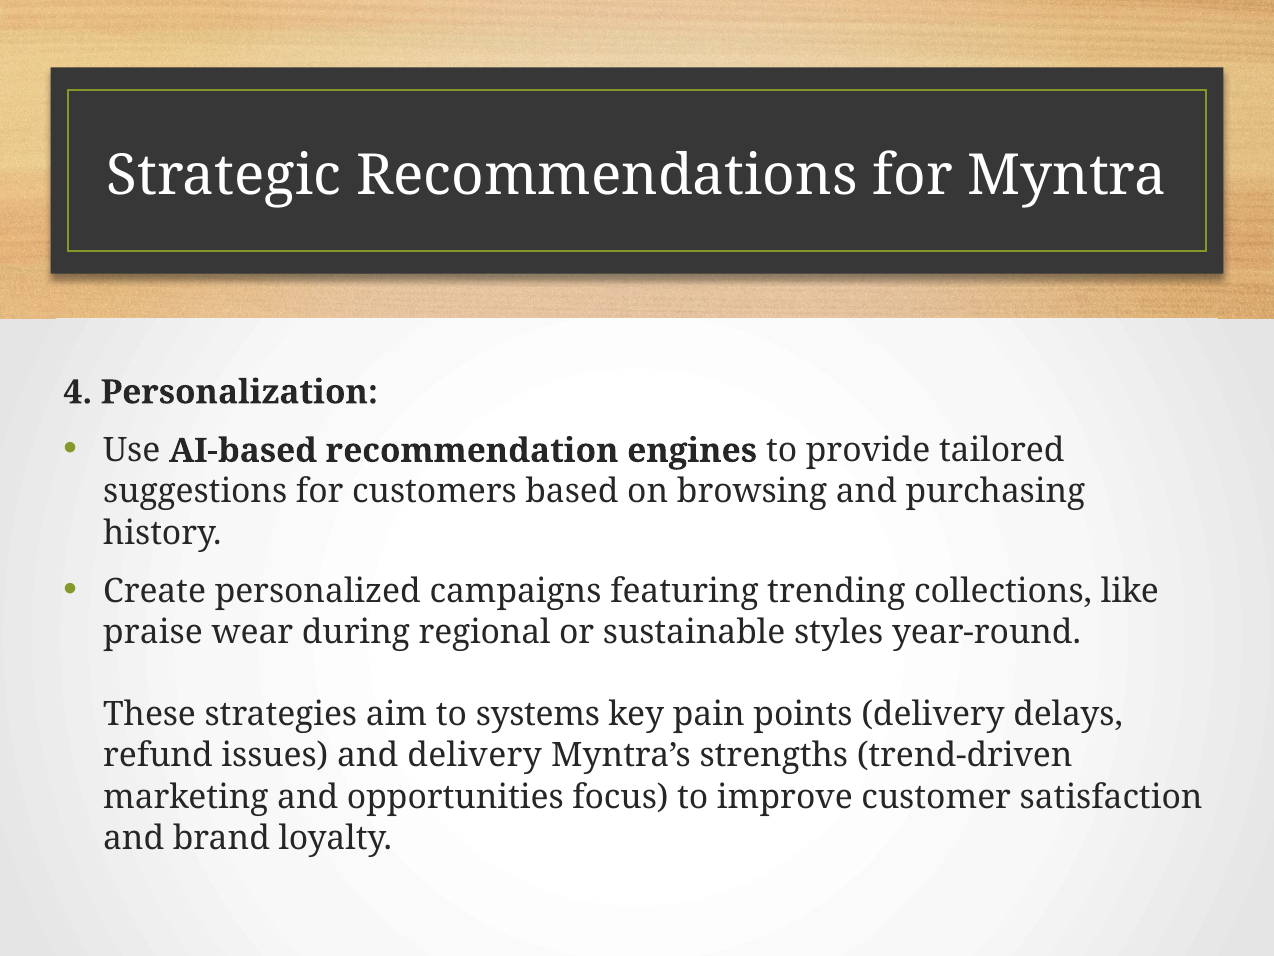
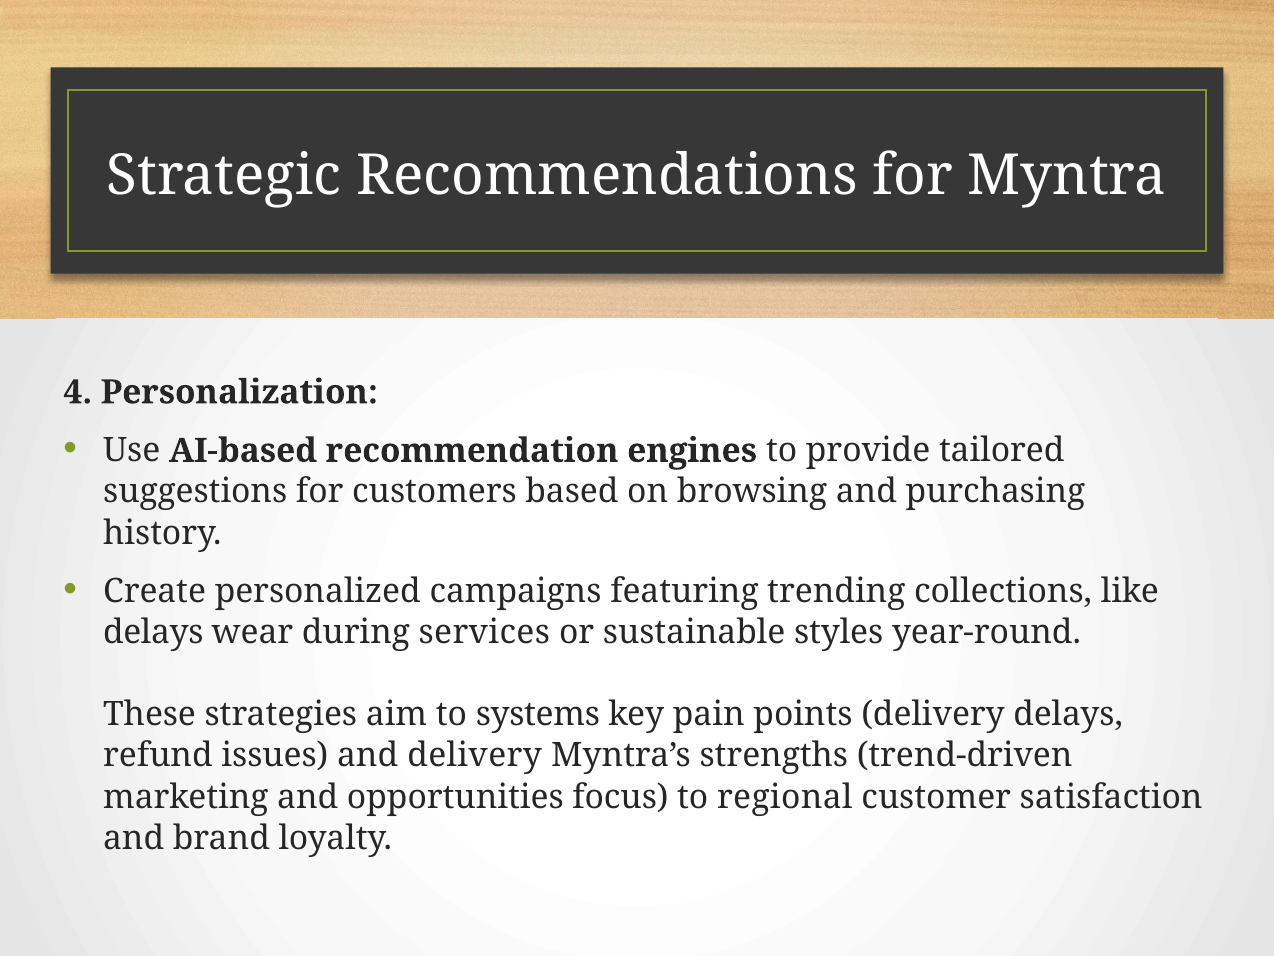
praise: praise -> delays (153, 632)
regional: regional -> services (484, 632)
improve: improve -> regional (785, 796)
